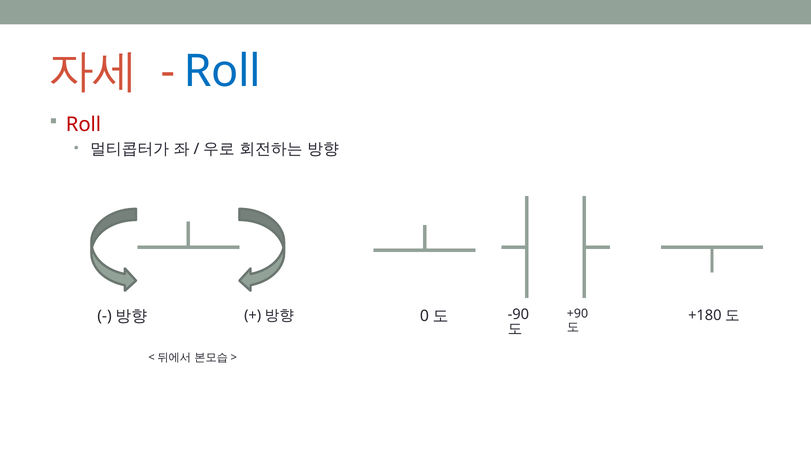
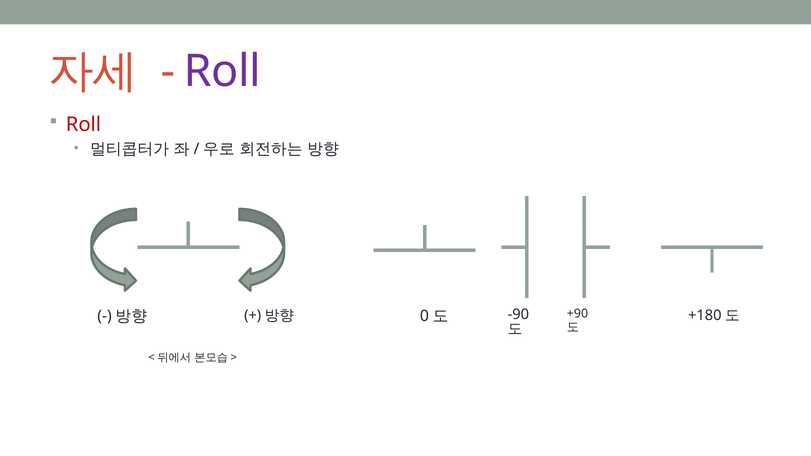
Roll colour: blue -> purple (222, 72)
